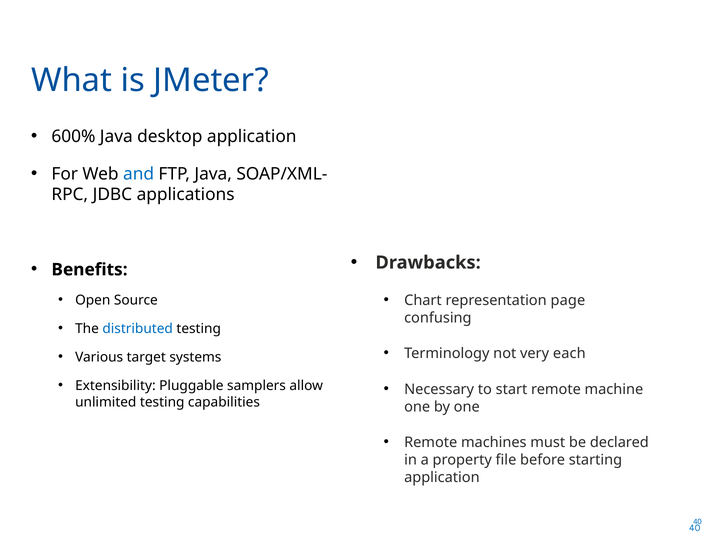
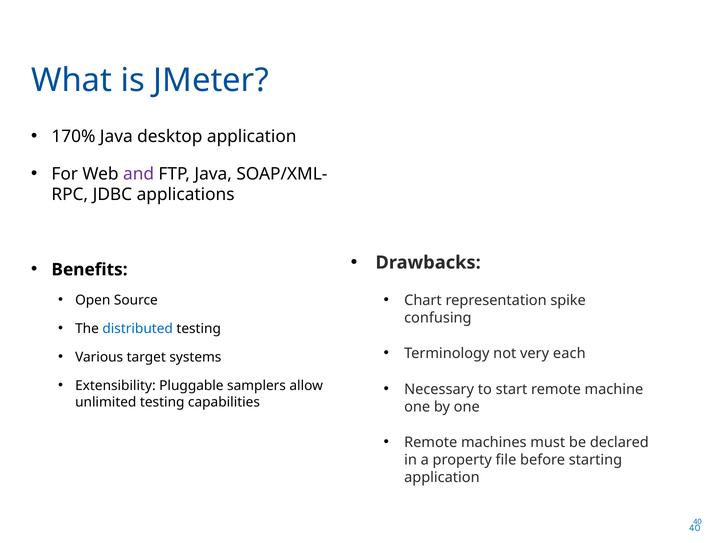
600%: 600% -> 170% (73, 136)
and colour: blue -> purple (139, 174)
page: page -> spike (568, 300)
